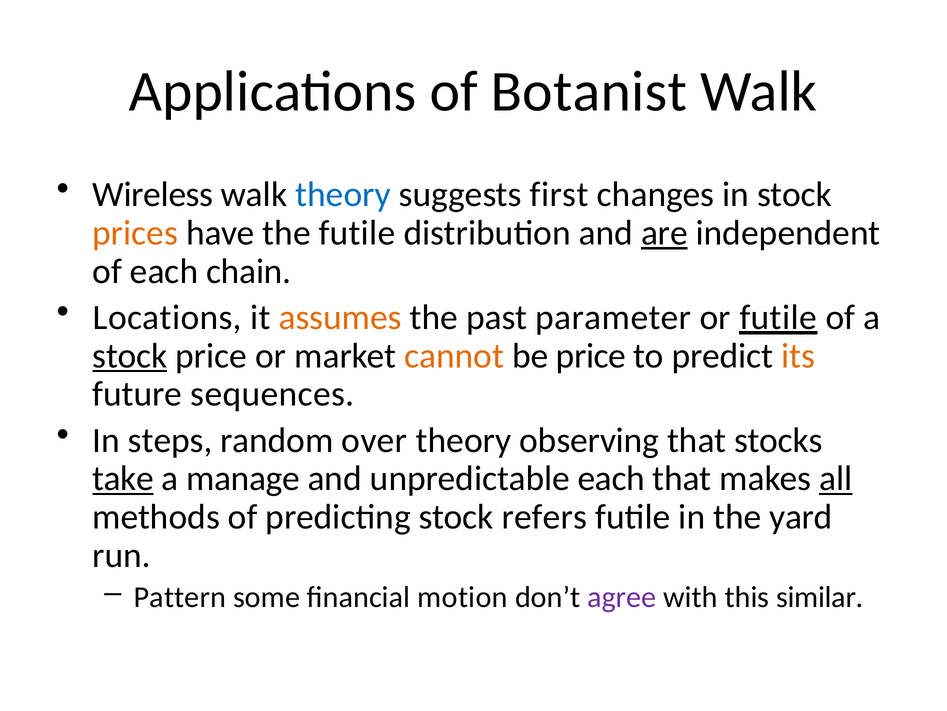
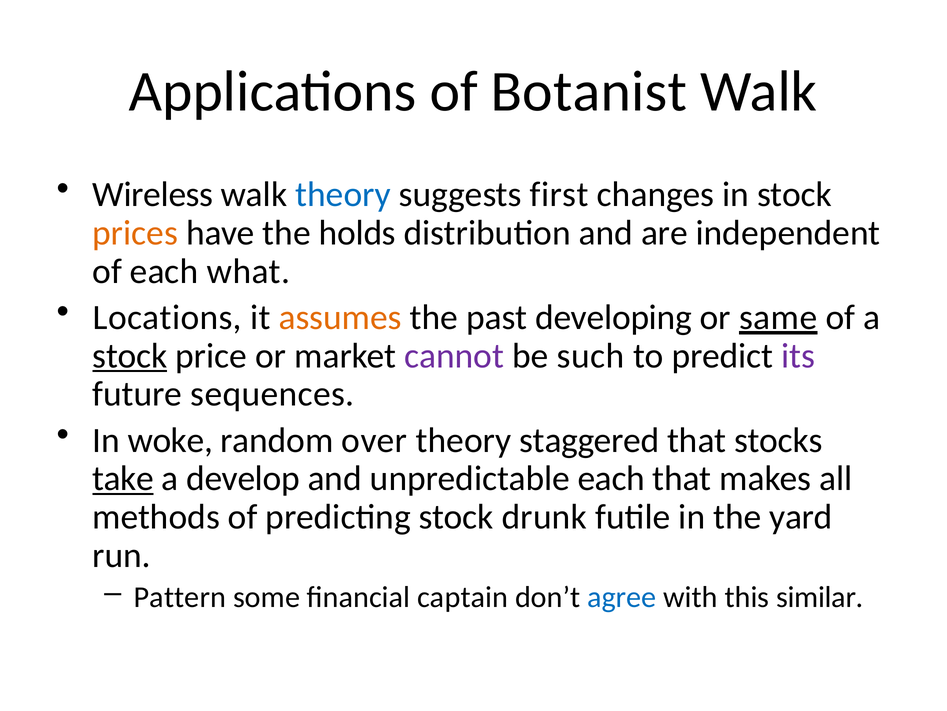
the futile: futile -> holds (357, 233)
are underline: present -> none (664, 233)
chain: chain -> what (248, 271)
parameter: parameter -> developing (614, 317)
or futile: futile -> same (778, 317)
cannot colour: orange -> purple (454, 355)
be price: price -> such (591, 355)
its colour: orange -> purple (798, 355)
steps: steps -> woke (170, 440)
observing: observing -> staggered (589, 440)
manage: manage -> develop (243, 478)
all underline: present -> none (836, 478)
refers: refers -> drunk (544, 517)
motion: motion -> captain (463, 597)
agree colour: purple -> blue (622, 597)
